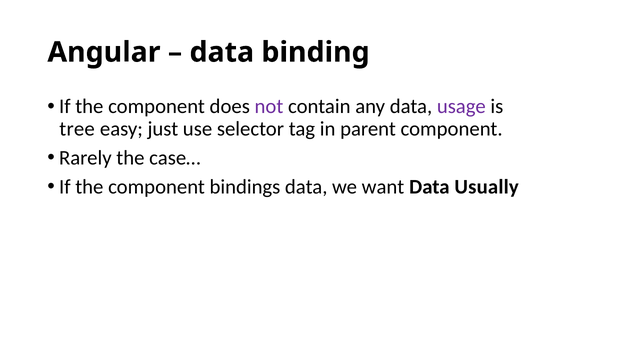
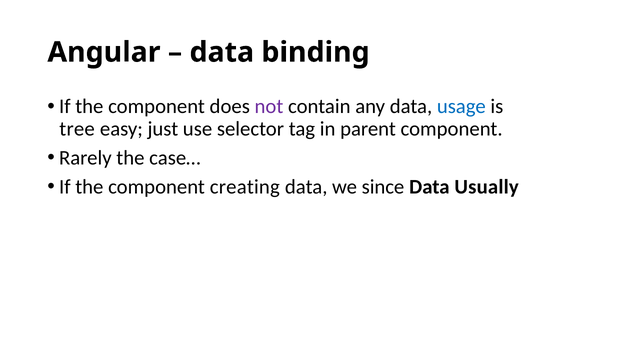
usage colour: purple -> blue (461, 107)
bindings: bindings -> creating (245, 187)
want: want -> since (383, 187)
